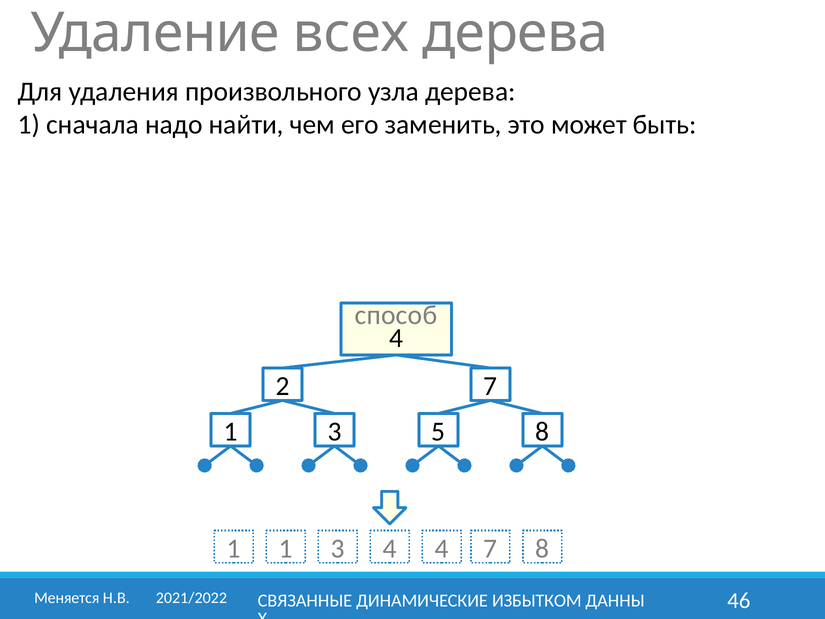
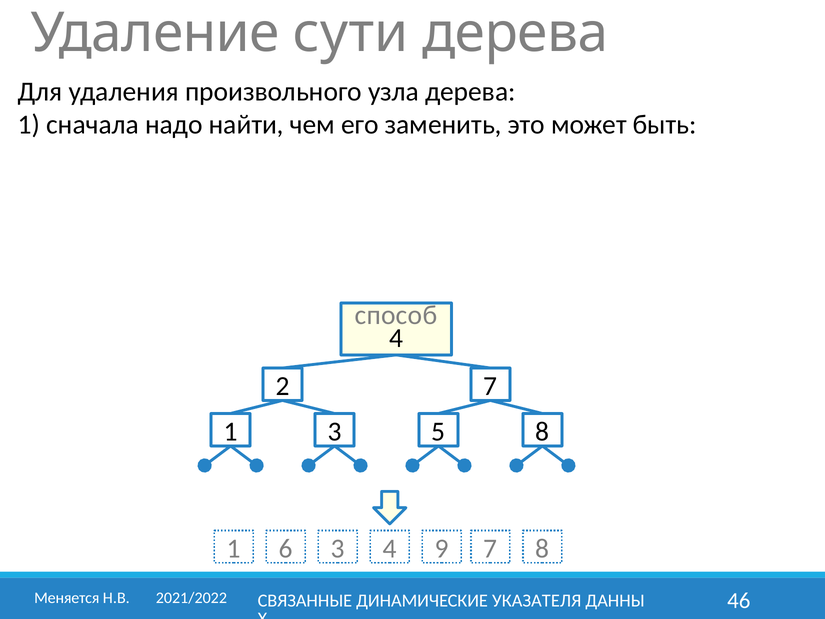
всех: всех -> сути (351, 33)
1 1: 1 -> 6 (286, 548)
4 4: 4 -> 9 (442, 548)
ИЗБЫТКОМ: ИЗБЫТКОМ -> УКАЗАТЕЛЯ (537, 600)
